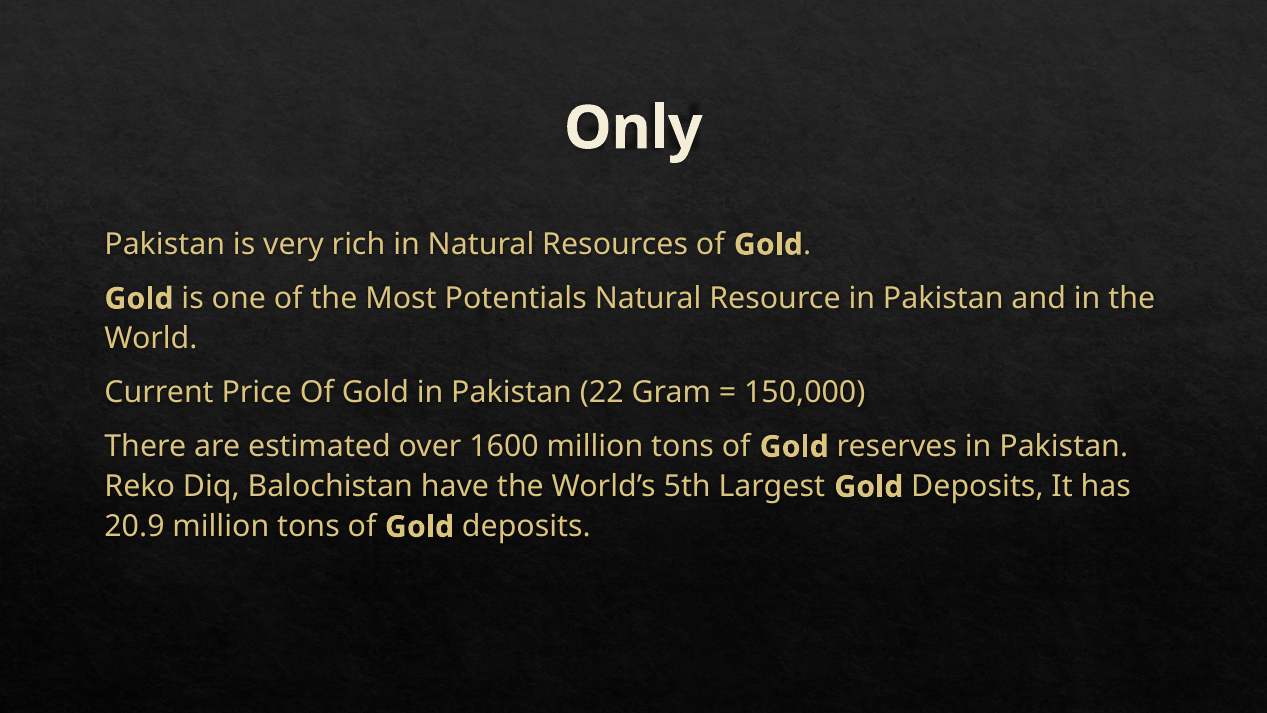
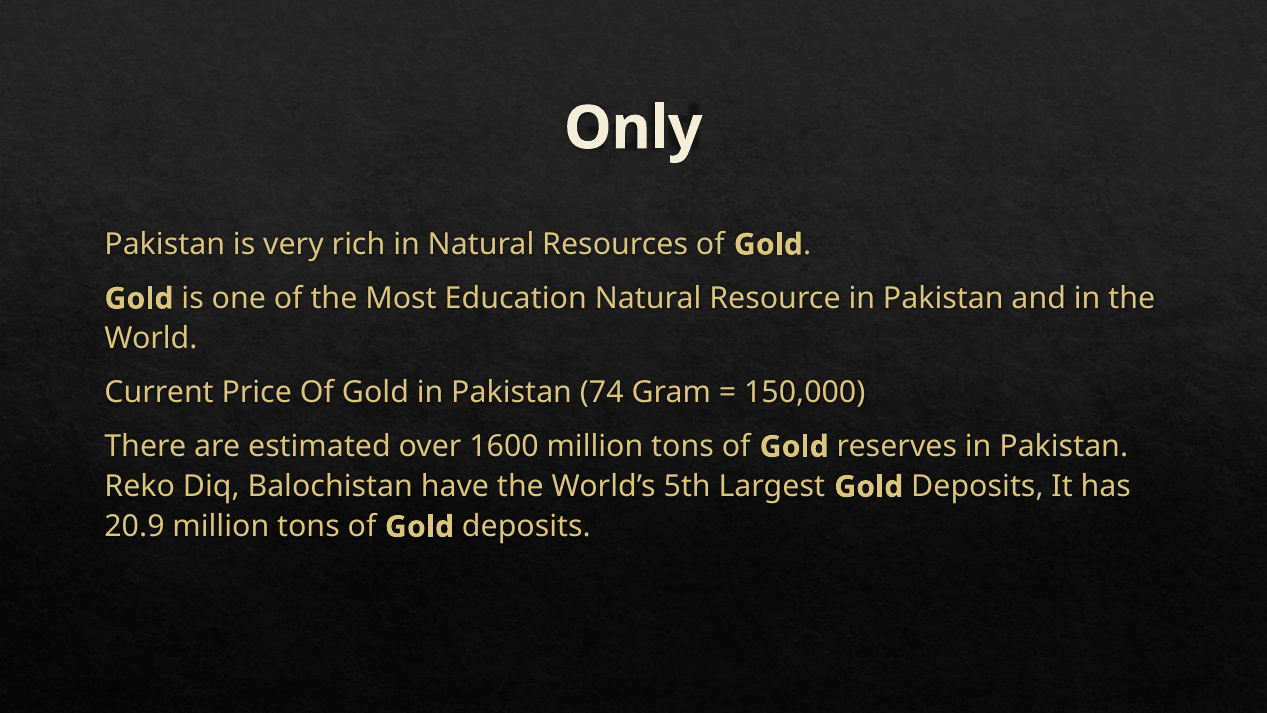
Potentials: Potentials -> Education (516, 299)
22: 22 -> 74 (602, 393)
